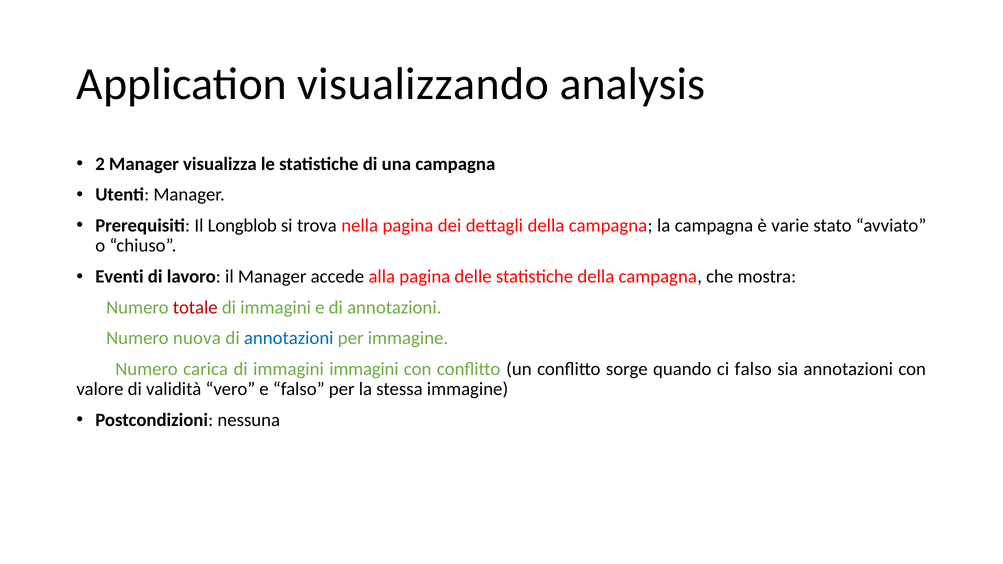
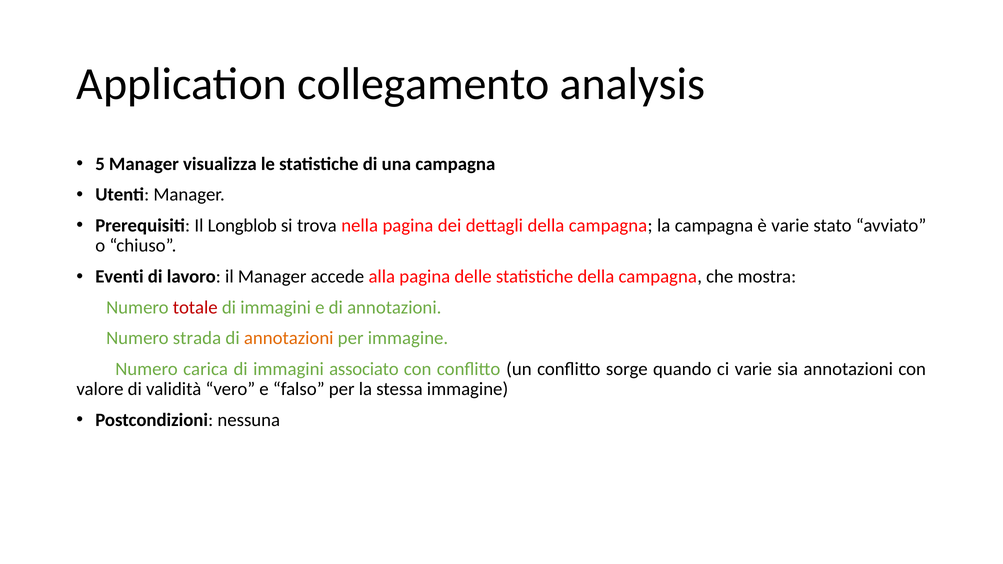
visualizzando: visualizzando -> collegamento (423, 84)
2: 2 -> 5 (100, 164)
nuova: nuova -> strada (197, 338)
annotazioni colour: blue -> orange (289, 338)
immagini immagini: immagini -> associato (364, 369)
ci falso: falso -> varie (753, 369)
